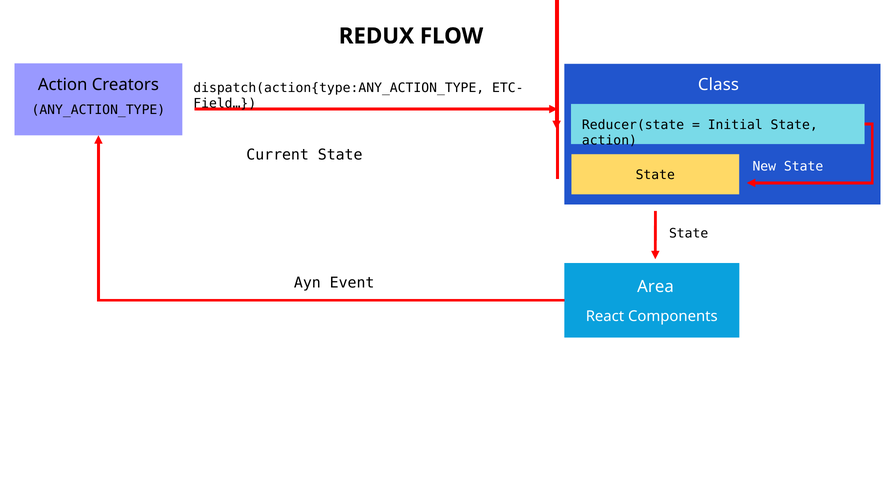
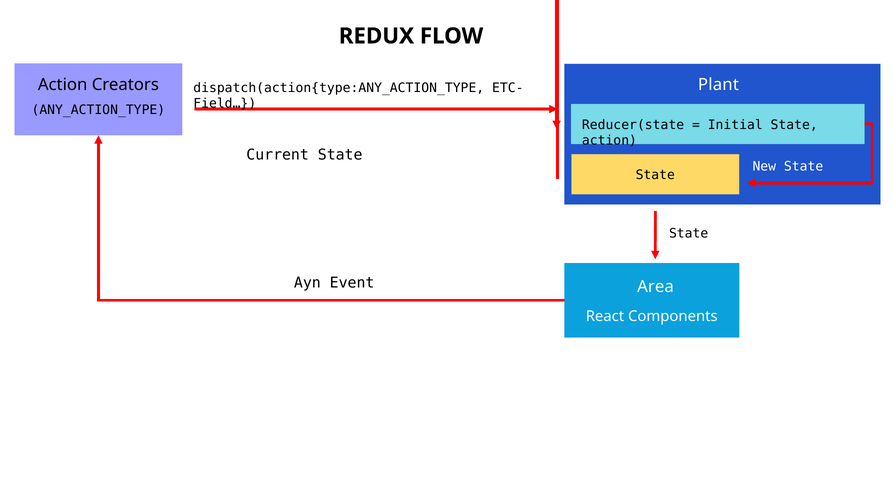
Class: Class -> Plant (718, 85)
